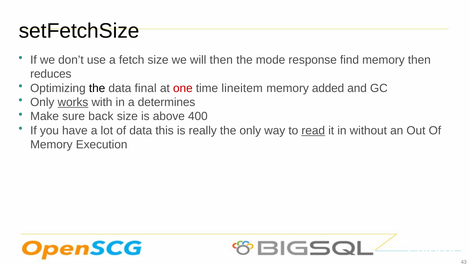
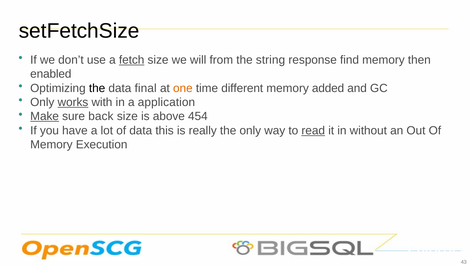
fetch underline: none -> present (132, 60)
will then: then -> from (221, 60)
mode: mode -> string (271, 60)
reduces: reduces -> enabled (51, 74)
one colour: red -> orange (183, 88)
lineitem: lineitem -> different (242, 88)
determines: determines -> application (166, 102)
Make underline: none -> present (45, 116)
400: 400 -> 454 (198, 116)
